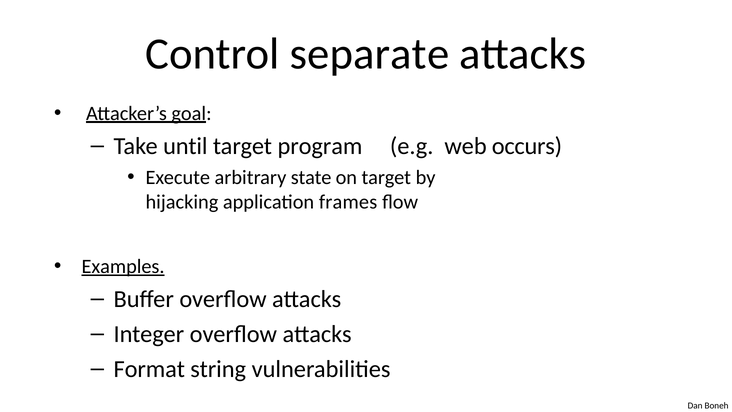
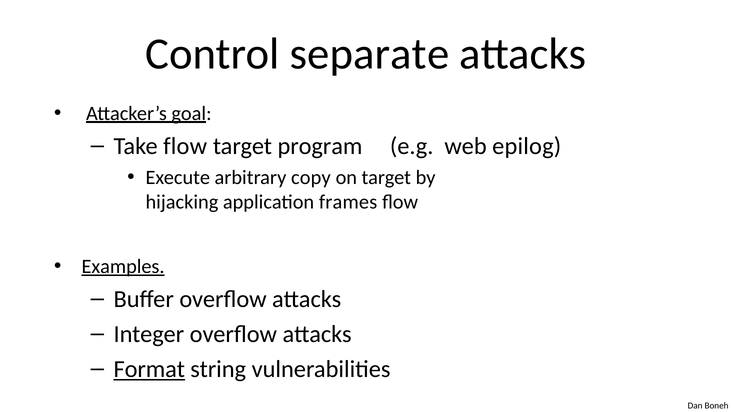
Take until: until -> flow (185, 146)
occurs: occurs -> epilog (527, 146)
state: state -> copy (311, 178)
Format underline: none -> present (149, 369)
